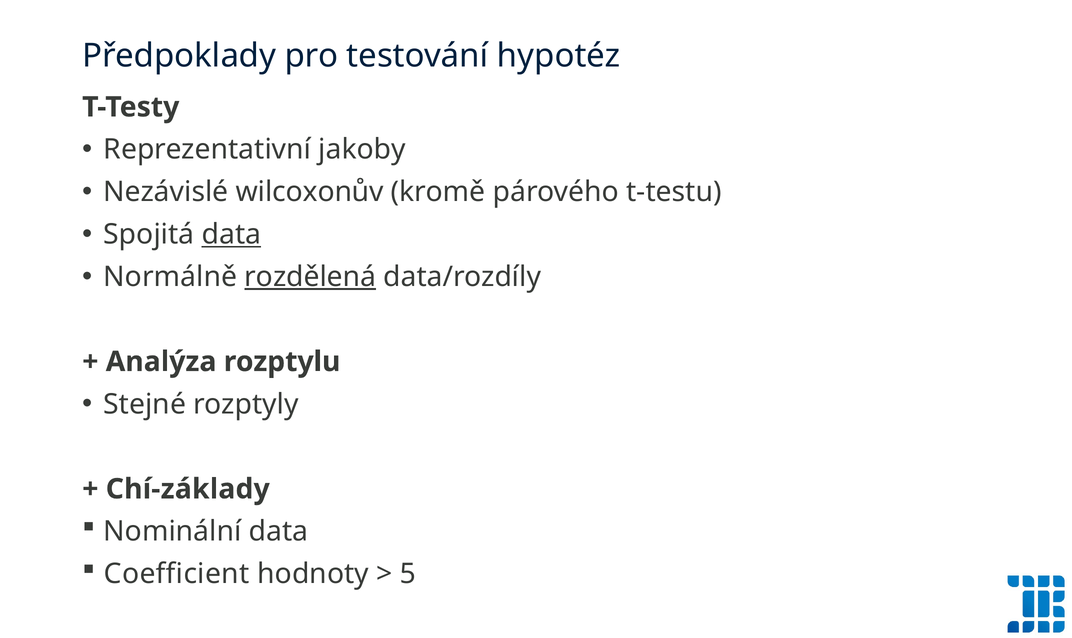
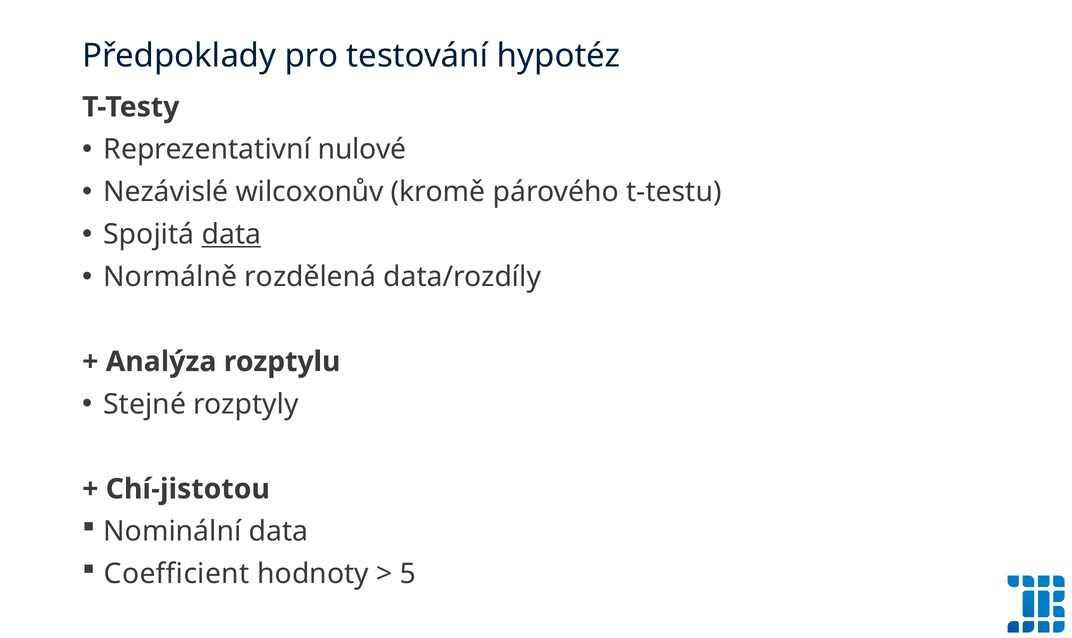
jakoby: jakoby -> nulové (362, 150)
rozdělená underline: present -> none (310, 277)
Chí-základy: Chí-základy -> Chí-jistotou (188, 489)
